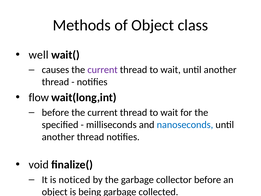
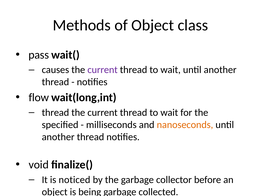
well: well -> pass (39, 55)
before: before -> thread (55, 112)
nanoseconds colour: blue -> orange (185, 125)
